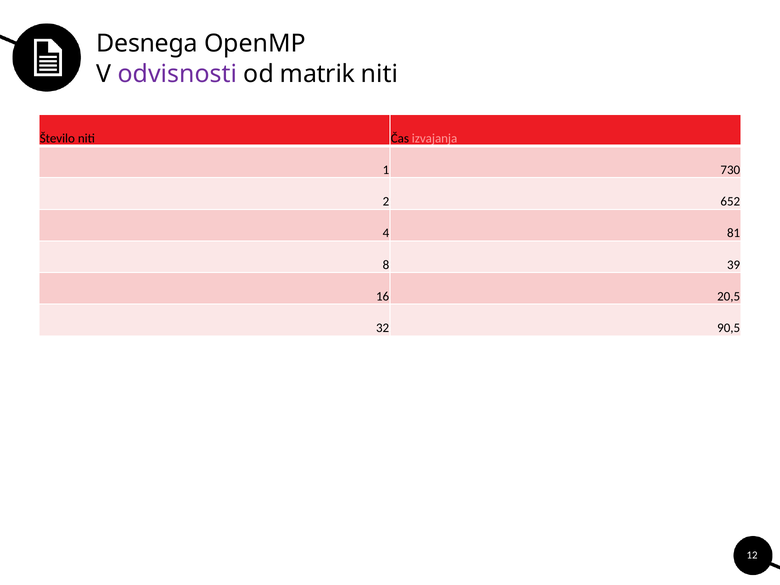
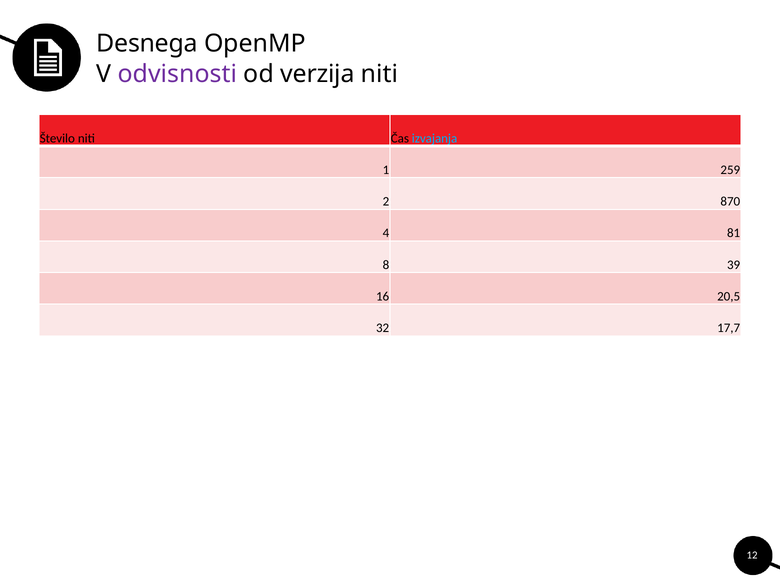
matrik: matrik -> verzija (317, 74)
izvajanja colour: pink -> light blue (435, 138)
730: 730 -> 259 (730, 170)
652: 652 -> 870 (730, 202)
90,5: 90,5 -> 17,7 (729, 328)
